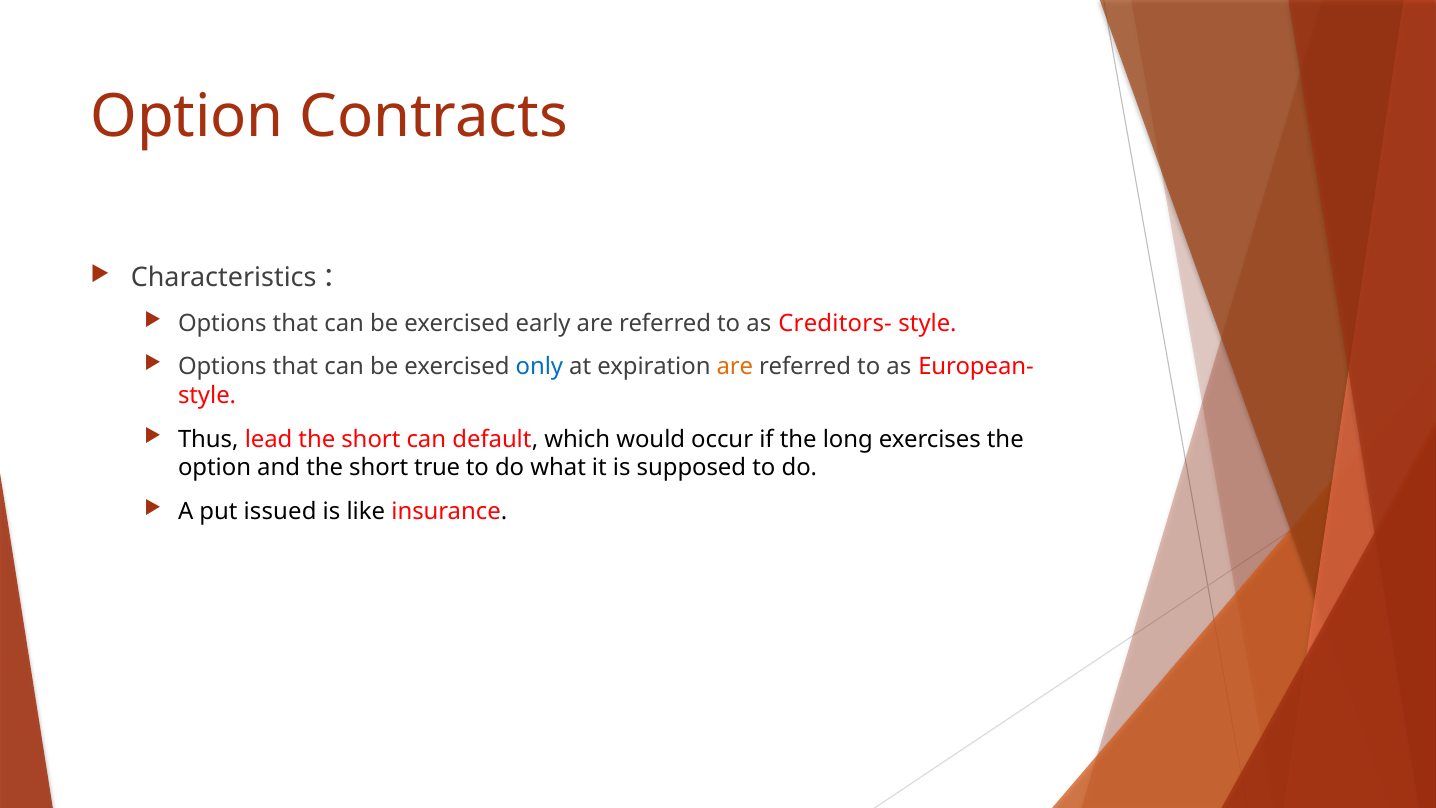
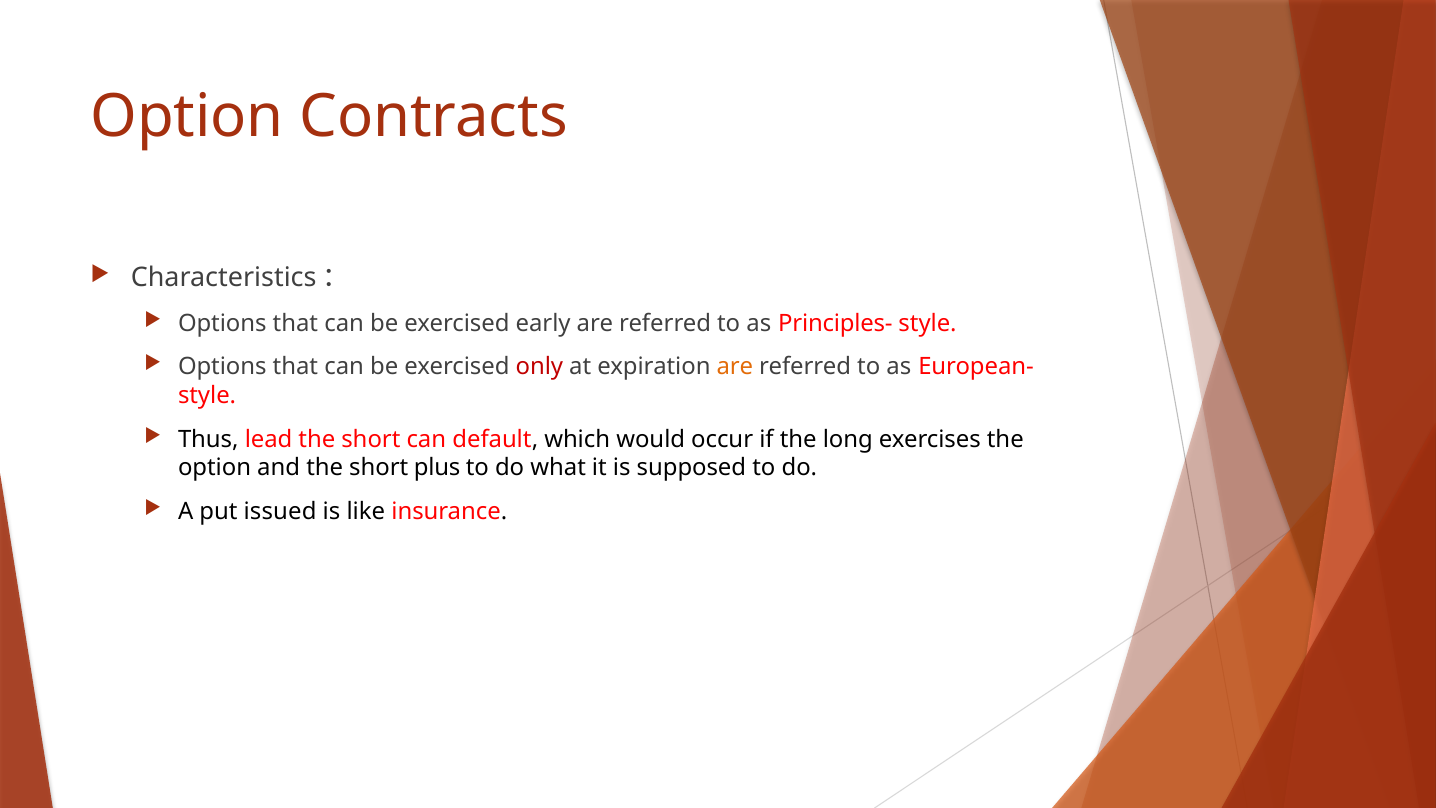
Creditors-: Creditors- -> Principles- (835, 323)
only colour: blue -> red (539, 367)
true: true -> plus (437, 468)
